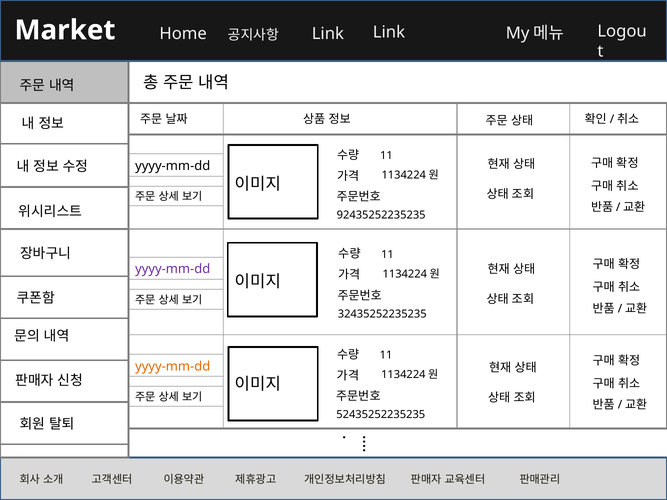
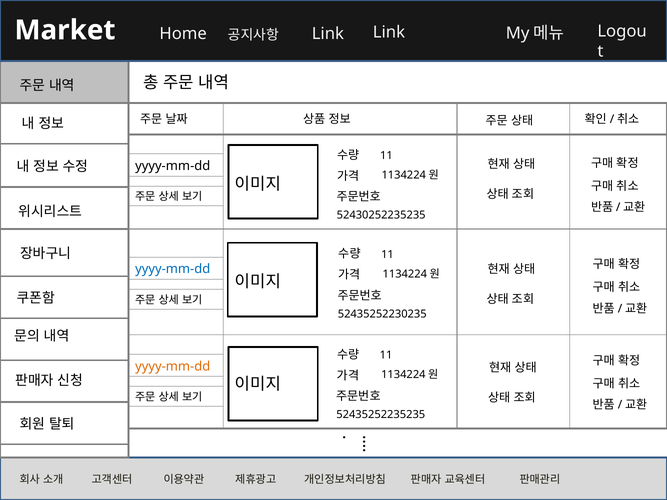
92435252235235: 92435252235235 -> 52430252235235 (381, 215)
yyyy-mm-dd colour: purple -> blue (173, 269)
32435252235235: 32435252235235 -> 52435252230235 (382, 314)
